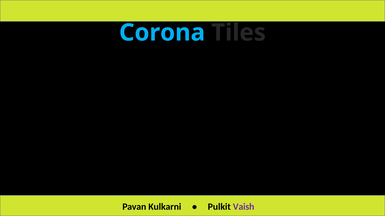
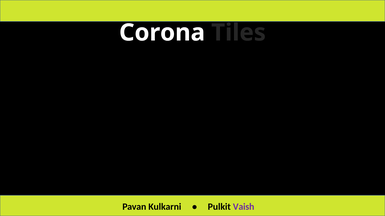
Corona colour: light blue -> white (162, 33)
